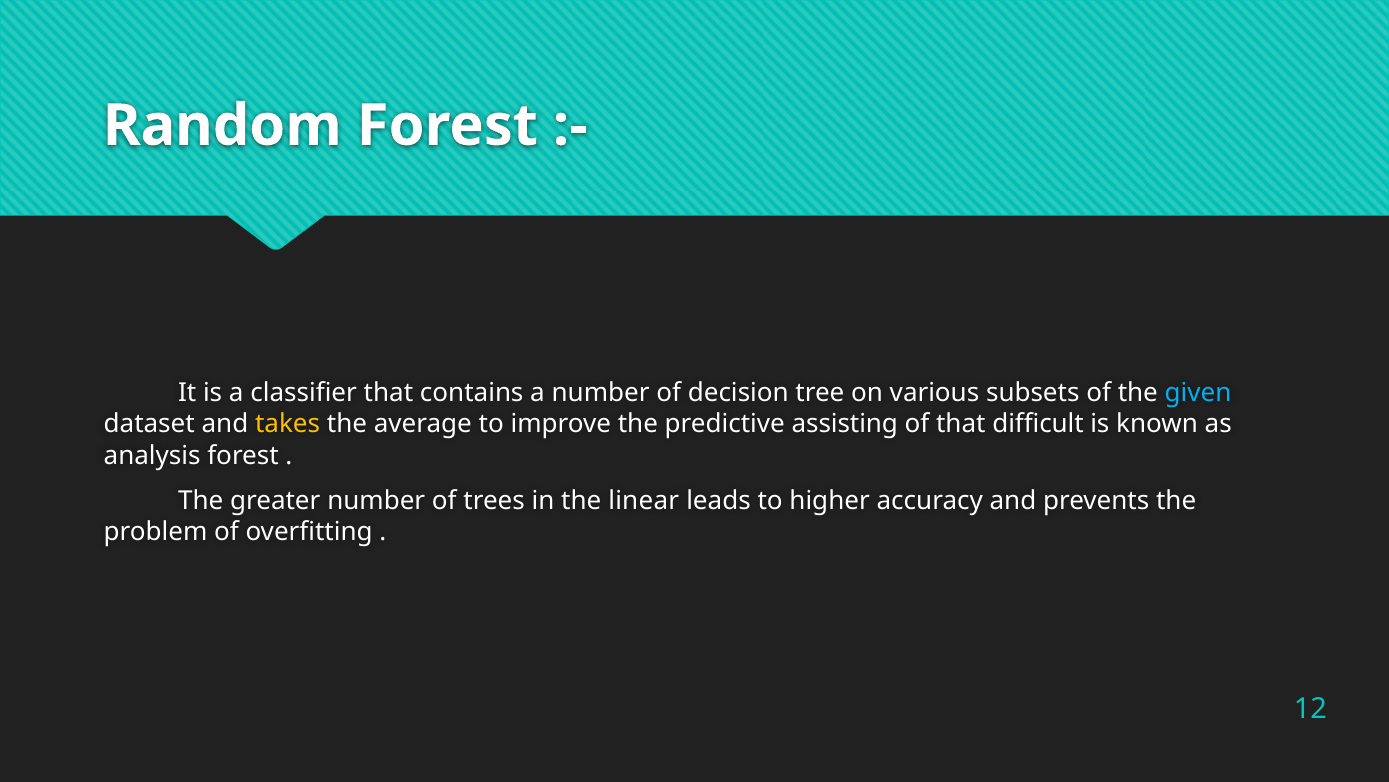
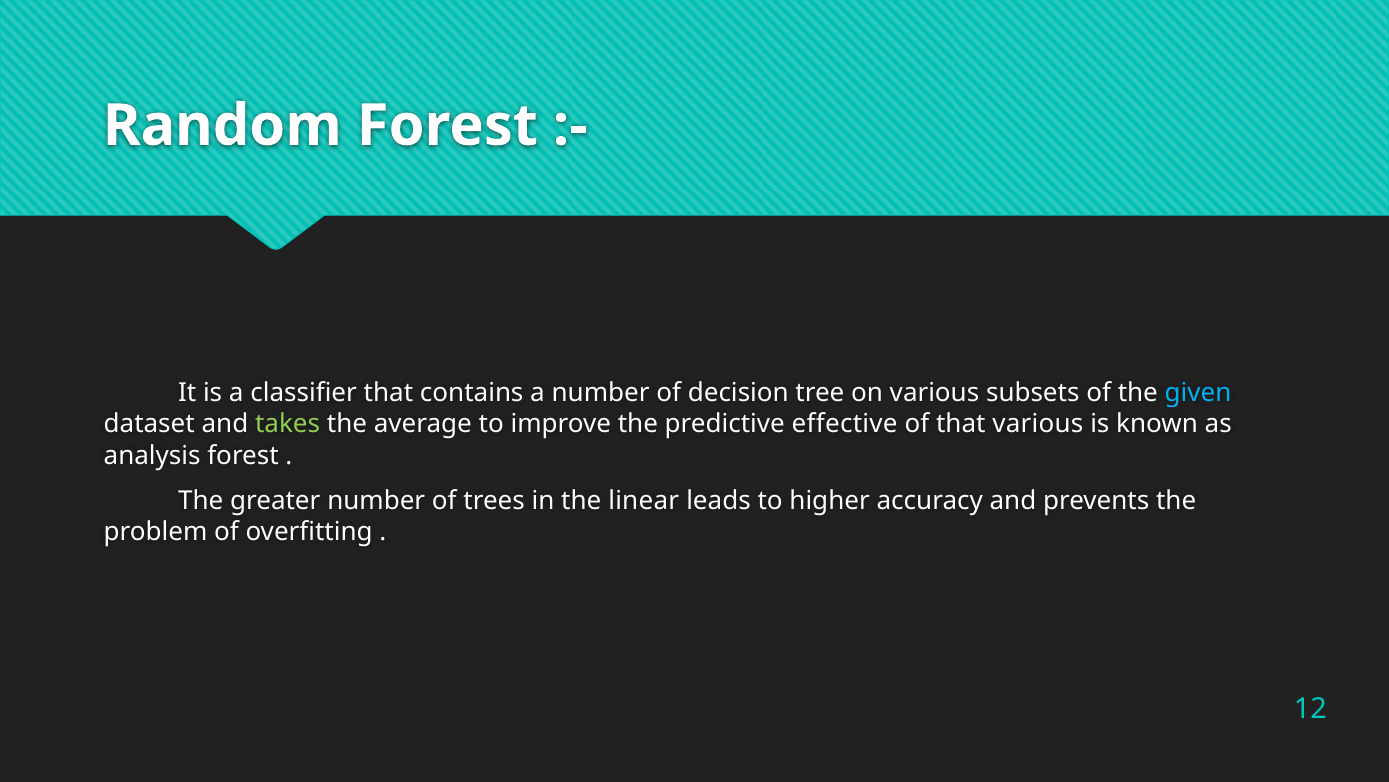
takes colour: yellow -> light green (288, 424)
assisting: assisting -> effective (845, 424)
that difficult: difficult -> various (1038, 424)
